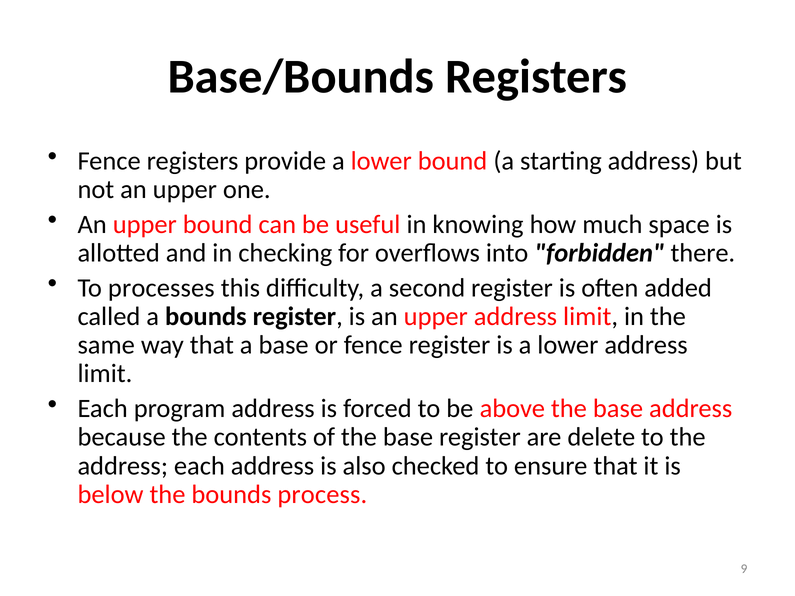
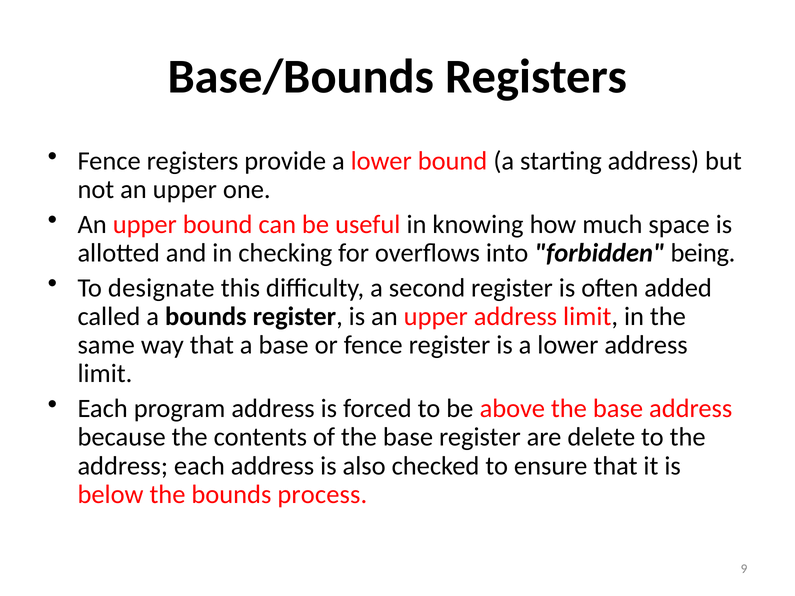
there: there -> being (703, 253)
processes: processes -> designate (161, 288)
